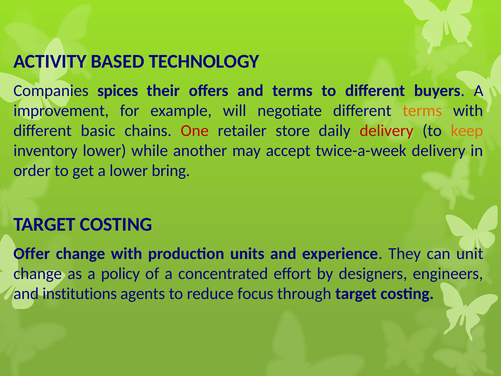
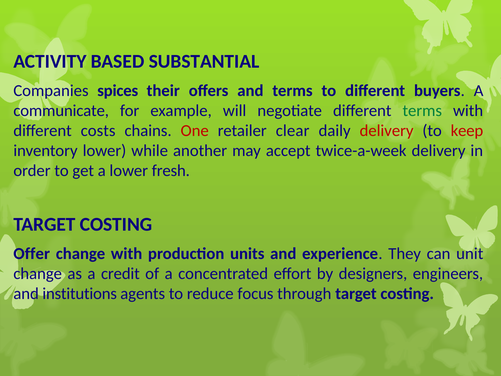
TECHNOLOGY: TECHNOLOGY -> SUBSTANTIAL (204, 61)
improvement: improvement -> communicate (61, 111)
terms colour: orange -> green (422, 111)
basic: basic -> costs (98, 131)
store: store -> clear (293, 131)
keep colour: orange -> red (467, 131)
bring: bring -> fresh (171, 171)
policy: policy -> credit (120, 273)
